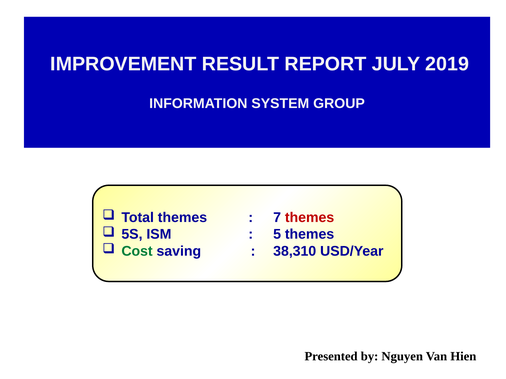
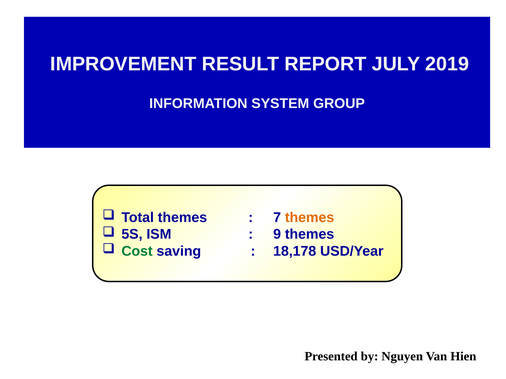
themes colour: red -> orange (310, 218)
5: 5 -> 9 (277, 235)
38,310: 38,310 -> 18,178 (295, 252)
